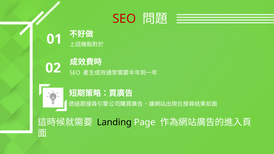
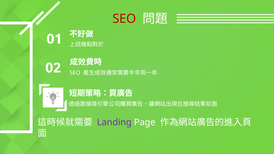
Landing colour: black -> purple (114, 122)
